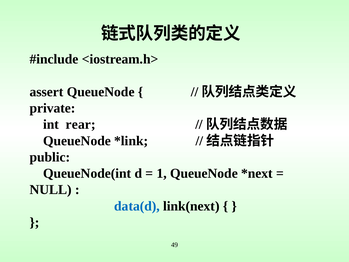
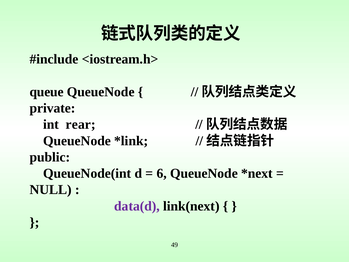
assert: assert -> queue (47, 92)
1: 1 -> 6 (162, 173)
data(d colour: blue -> purple (137, 206)
